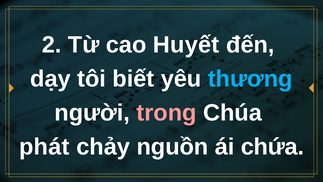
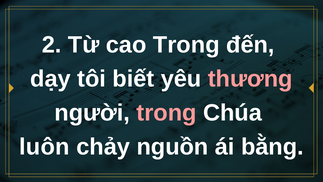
cao Huyết: Huyết -> Trong (186, 45)
thương colour: light blue -> pink (250, 79)
phát: phát -> luôn (44, 147)
chứa: chứa -> bằng (272, 147)
